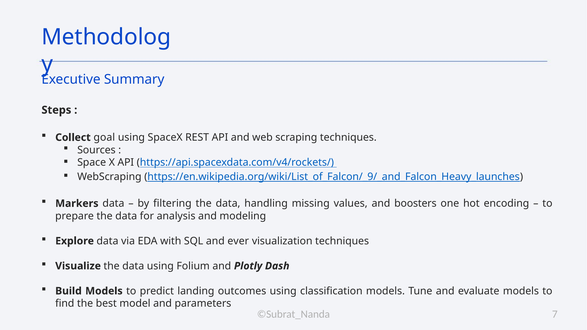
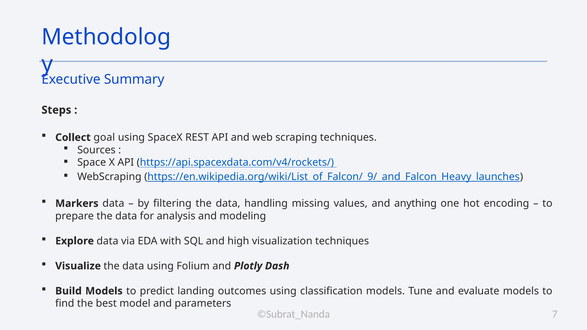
boosters: boosters -> anything (415, 204)
ever: ever -> high (238, 241)
